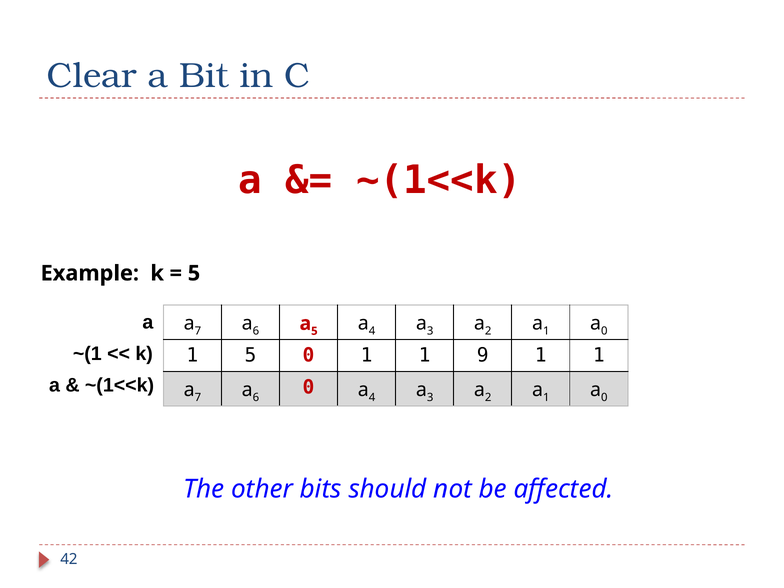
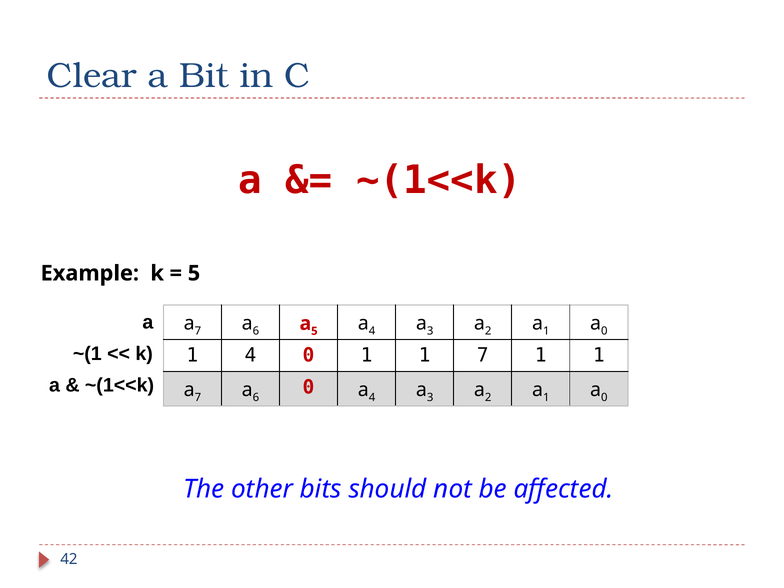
1 5: 5 -> 4 (250, 355)
1 9: 9 -> 7 (483, 355)
